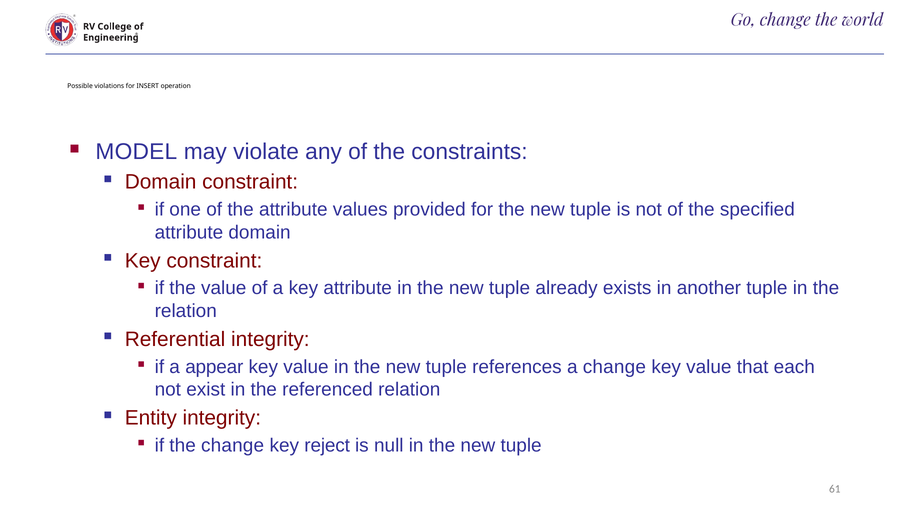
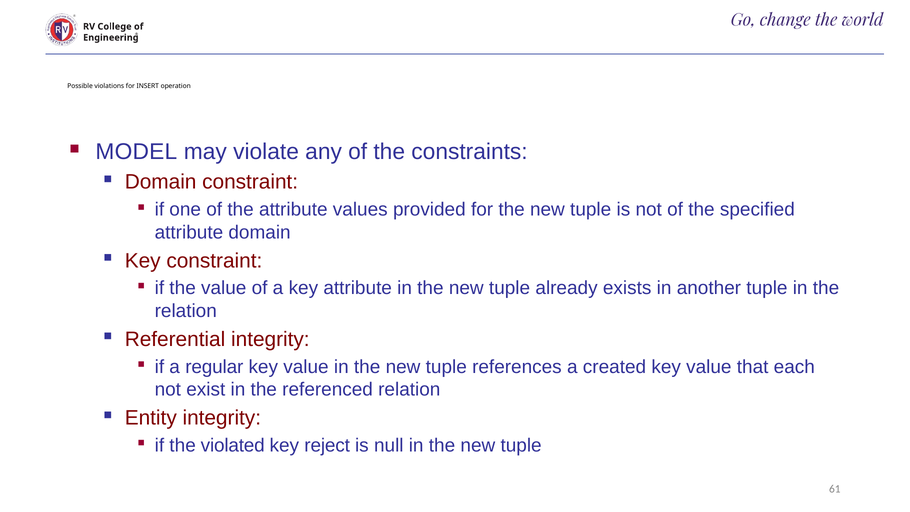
appear: appear -> regular (214, 367)
a change: change -> created (614, 367)
the change: change -> violated (233, 445)
